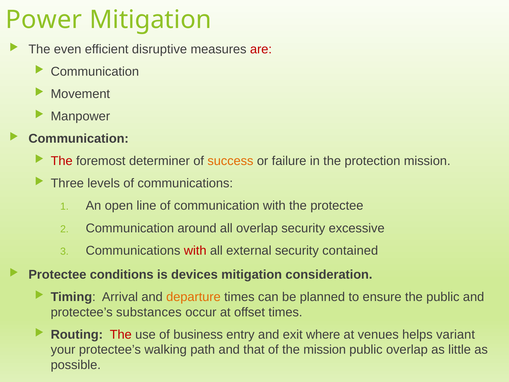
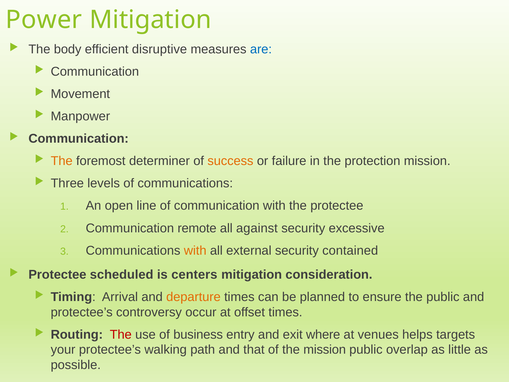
even: even -> body (68, 49)
are colour: red -> blue (261, 49)
The colour: red -> orange (62, 161)
around: around -> remote (197, 228)
all overlap: overlap -> against (257, 228)
with colour: red -> orange (195, 250)
conditions: conditions -> scheduled (122, 274)
devices: devices -> centers (194, 274)
substances: substances -> controversy (149, 312)
variant: variant -> targets (456, 334)
